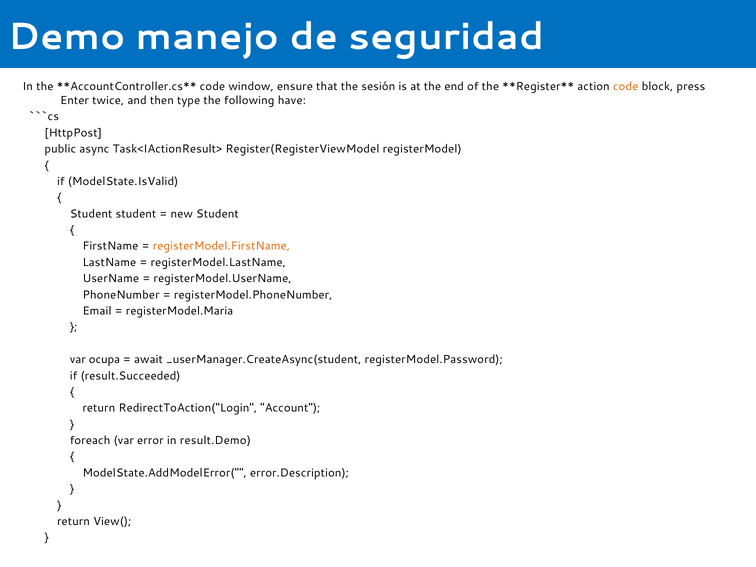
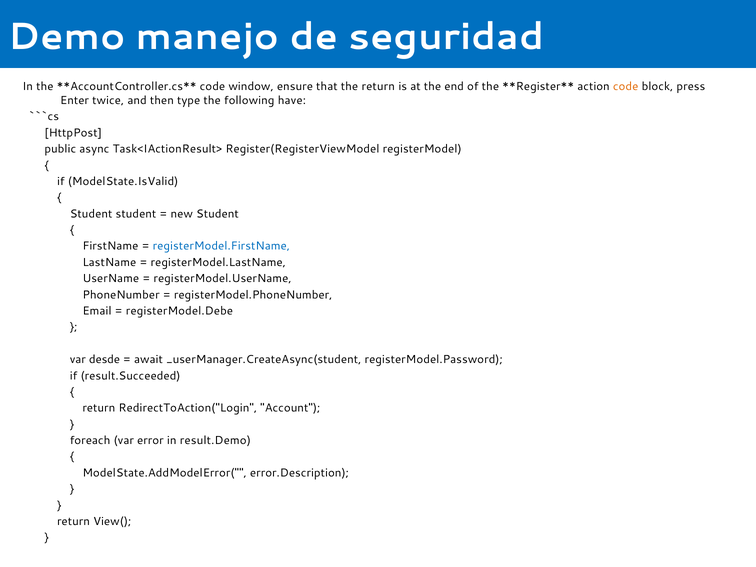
the sesión: sesión -> return (378, 87)
registerModel.FirstName colour: orange -> blue (221, 246)
registerModel.Maria: registerModel.Maria -> registerModel.Debe (179, 311)
ocupa: ocupa -> desde (104, 360)
